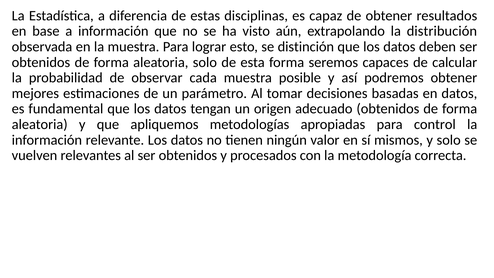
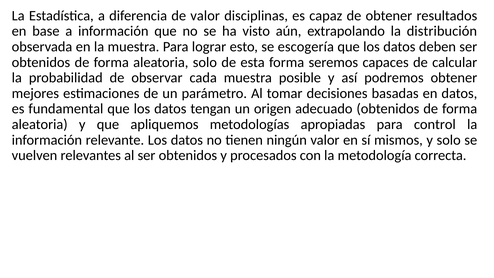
de estas: estas -> valor (205, 16)
distinción: distinción -> escogería (306, 47)
